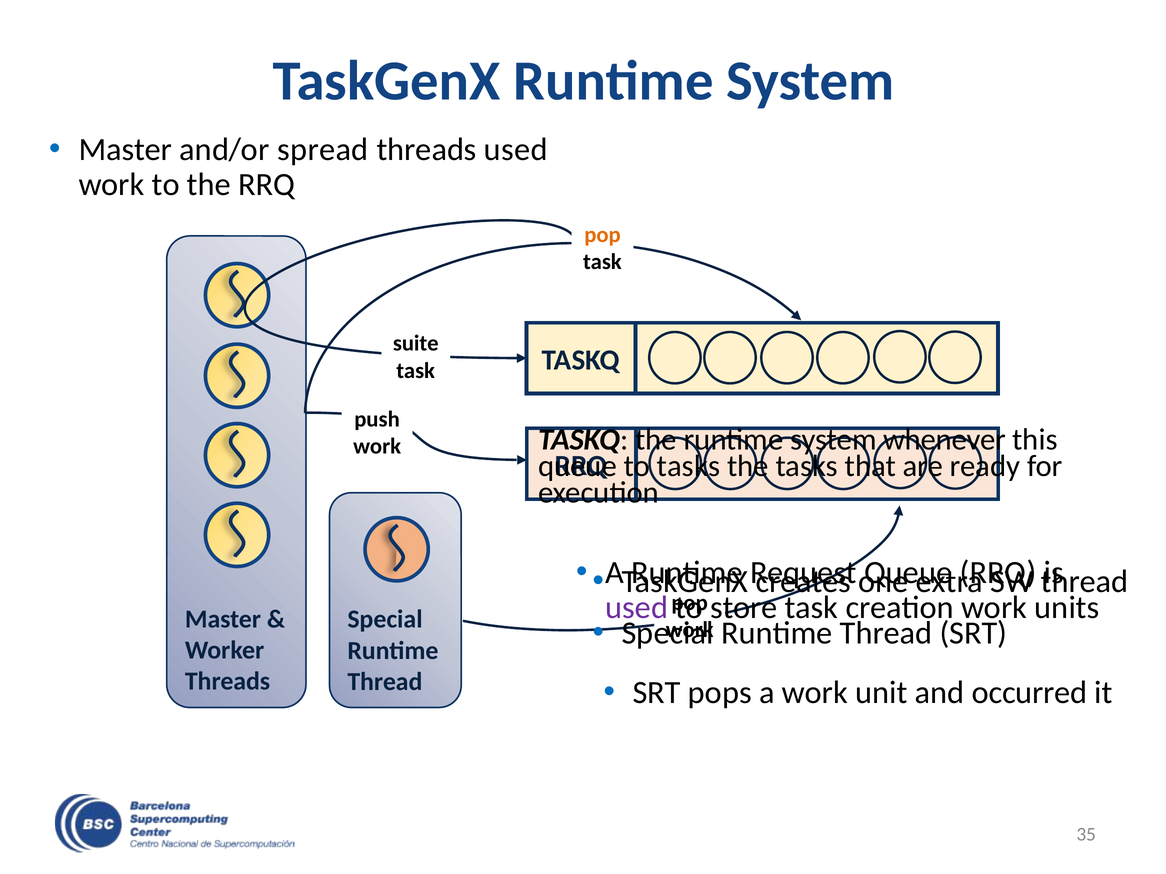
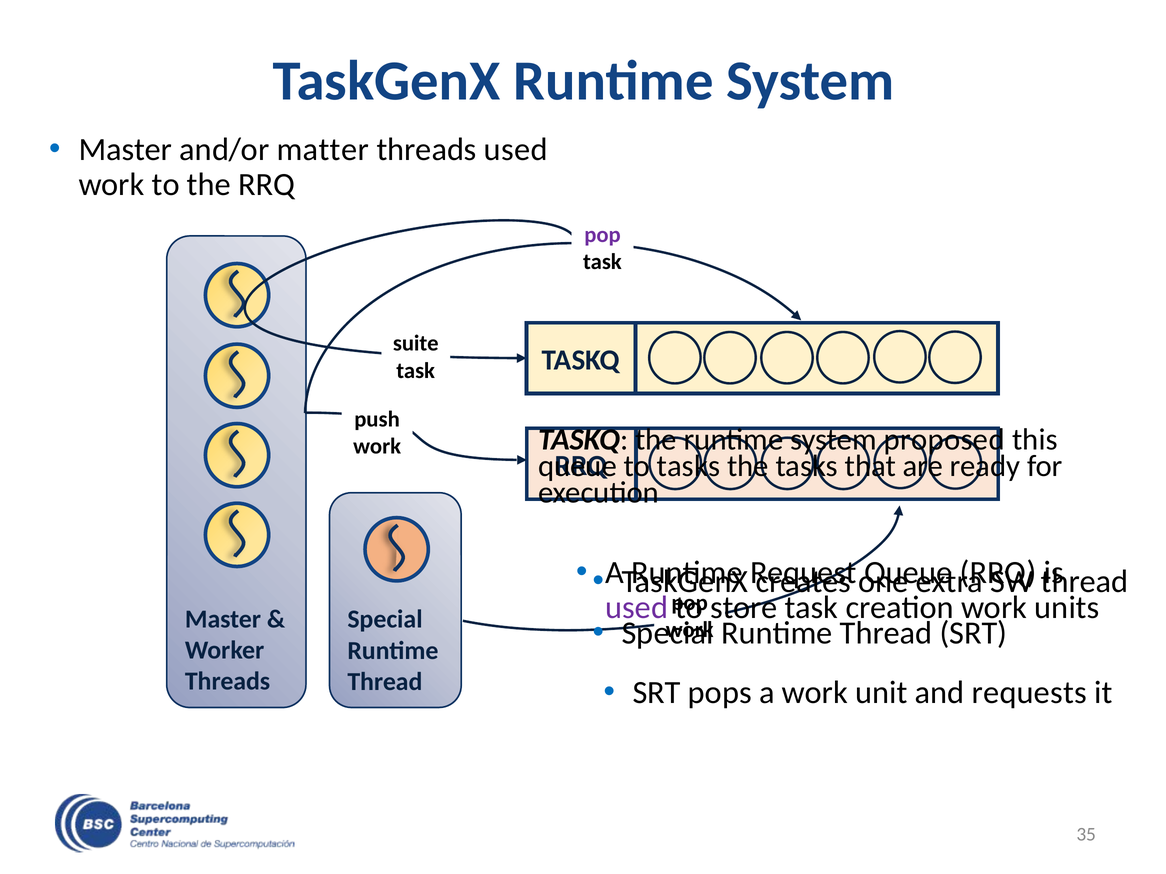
spread: spread -> matter (323, 150)
pop colour: orange -> purple (603, 235)
whenever: whenever -> proposed (944, 440)
occurred: occurred -> requests (1029, 693)
